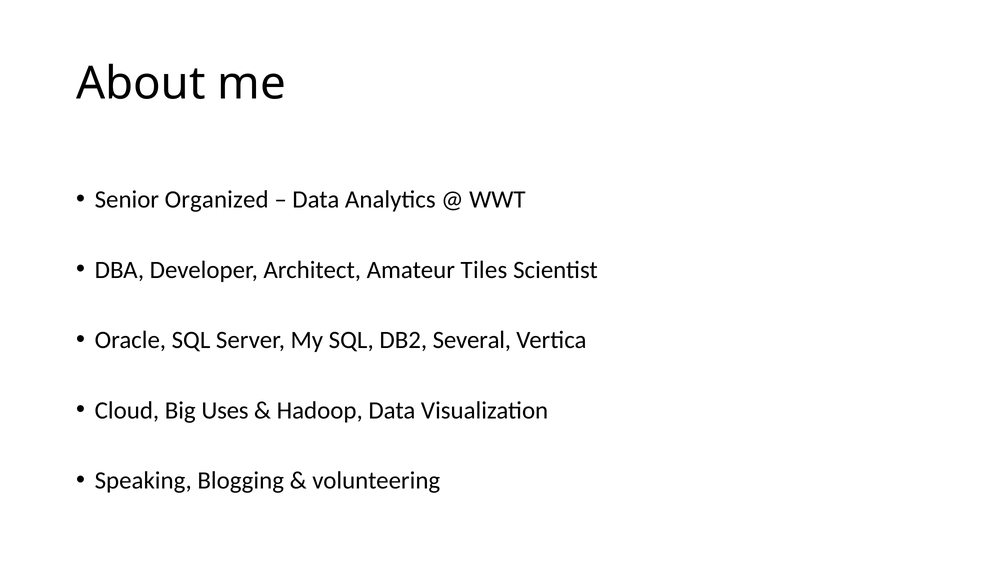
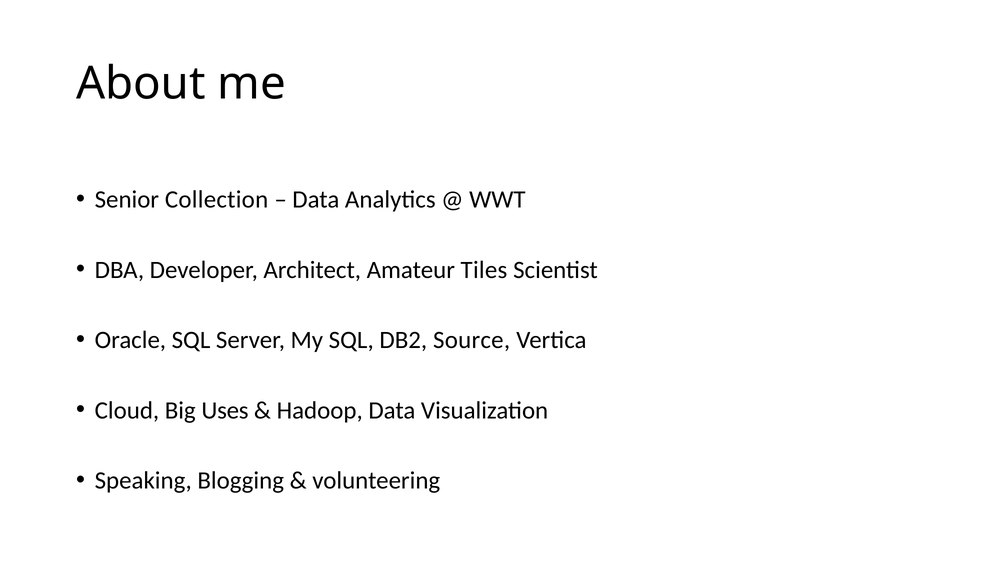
Organized: Organized -> Collection (217, 200)
Several: Several -> Source (472, 340)
